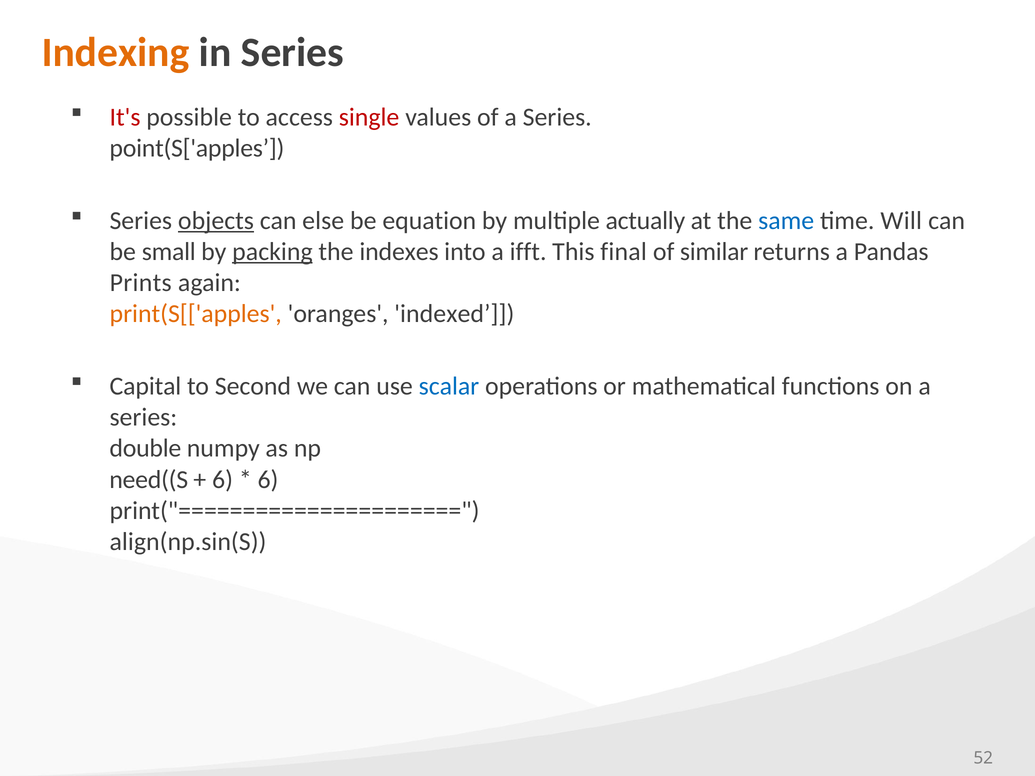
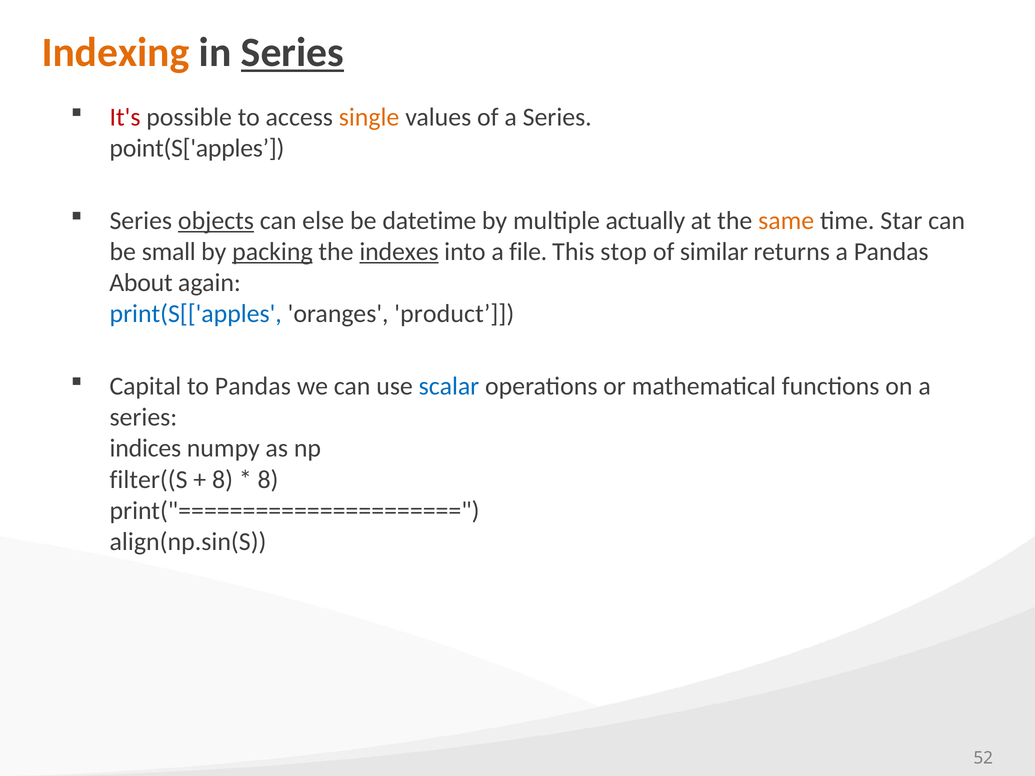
Series underline: none -> present (292, 53)
single colour: red -> orange (369, 117)
equation: equation -> datetime (429, 221)
same colour: blue -> orange (786, 221)
Will: Will -> Star (901, 221)
indexes underline: none -> present (399, 252)
ifft: ifft -> file (528, 252)
final: final -> stop (624, 252)
Prints: Prints -> About (141, 283)
print(S[['apples colour: orange -> blue (196, 314)
indexed: indexed -> product (454, 314)
to Second: Second -> Pandas (253, 386)
double: double -> indices (145, 449)
need((S: need((S -> filter((S (149, 480)
6: 6 -> 8 (223, 480)
6: 6 -> 8 (268, 480)
